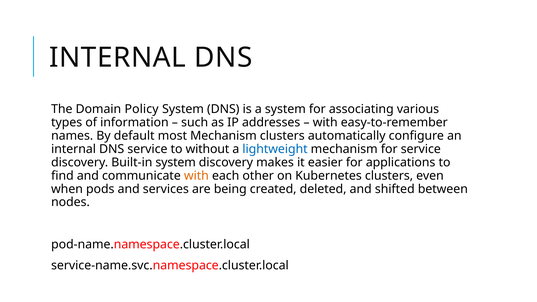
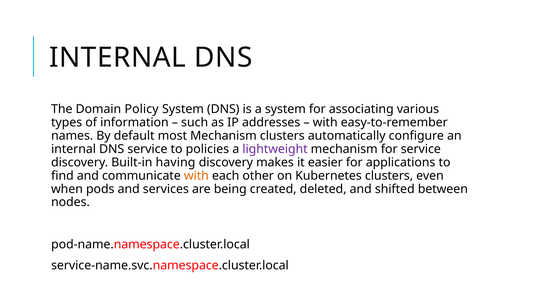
without: without -> policies (207, 149)
lightweight colour: blue -> purple (275, 149)
Built-in system: system -> having (176, 162)
